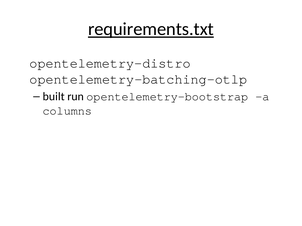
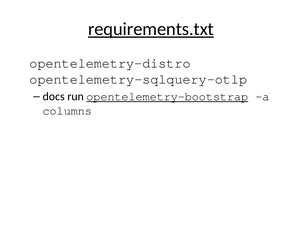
opentelemetry-batching-otlp: opentelemetry-batching-otlp -> opentelemetry-sqlquery-otlp (138, 79)
built: built -> docs (54, 97)
opentelemetry-bootstrap underline: none -> present (167, 97)
